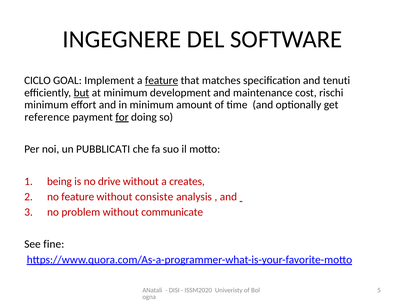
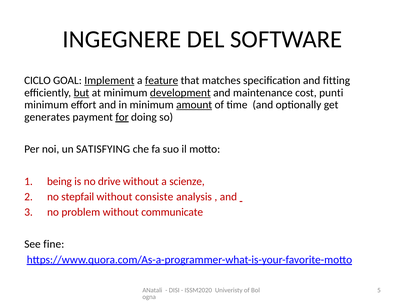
Implement underline: none -> present (109, 80)
tenuti: tenuti -> fitting (336, 80)
development underline: none -> present (180, 93)
rischi: rischi -> punti (331, 93)
amount underline: none -> present (194, 105)
reference: reference -> generates (47, 117)
PUBBLICATI: PUBBLICATI -> SATISFYING (103, 149)
creates: creates -> scienze (187, 181)
no feature: feature -> stepfail (78, 197)
